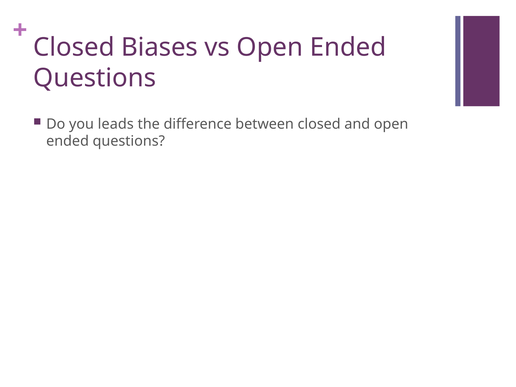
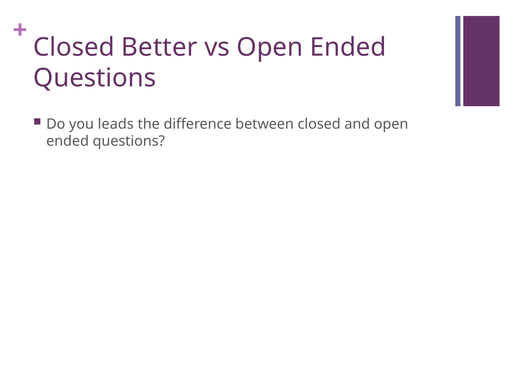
Biases: Biases -> Better (159, 47)
